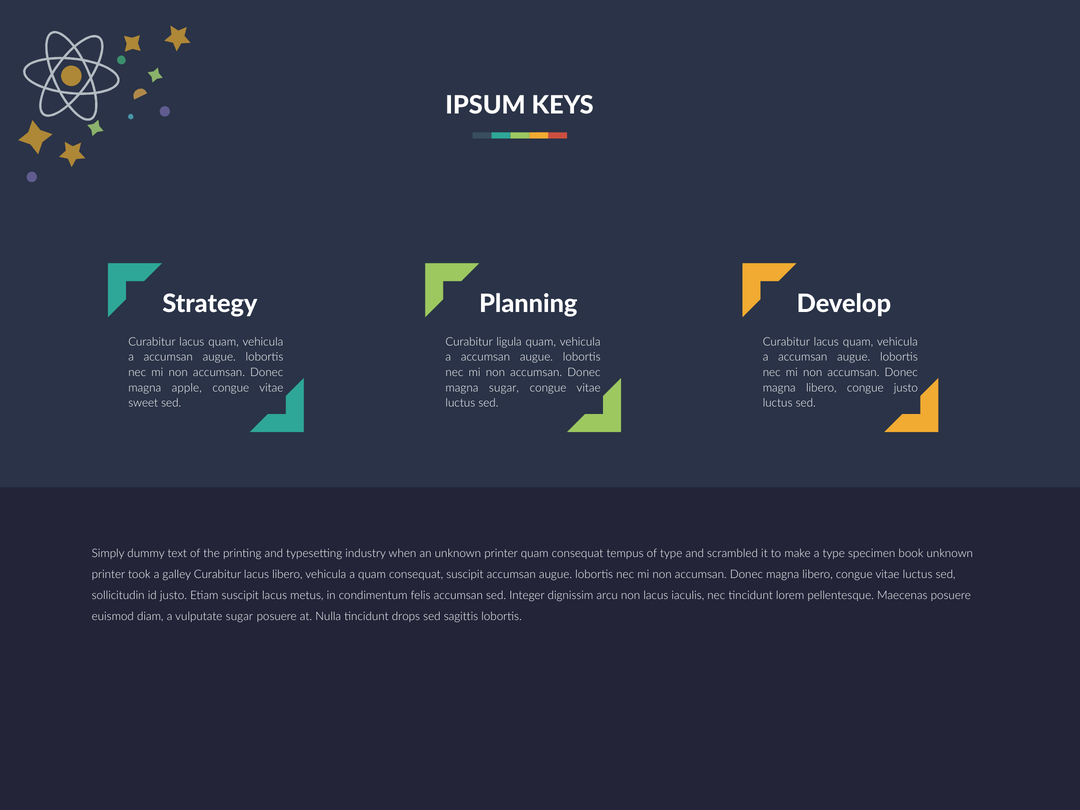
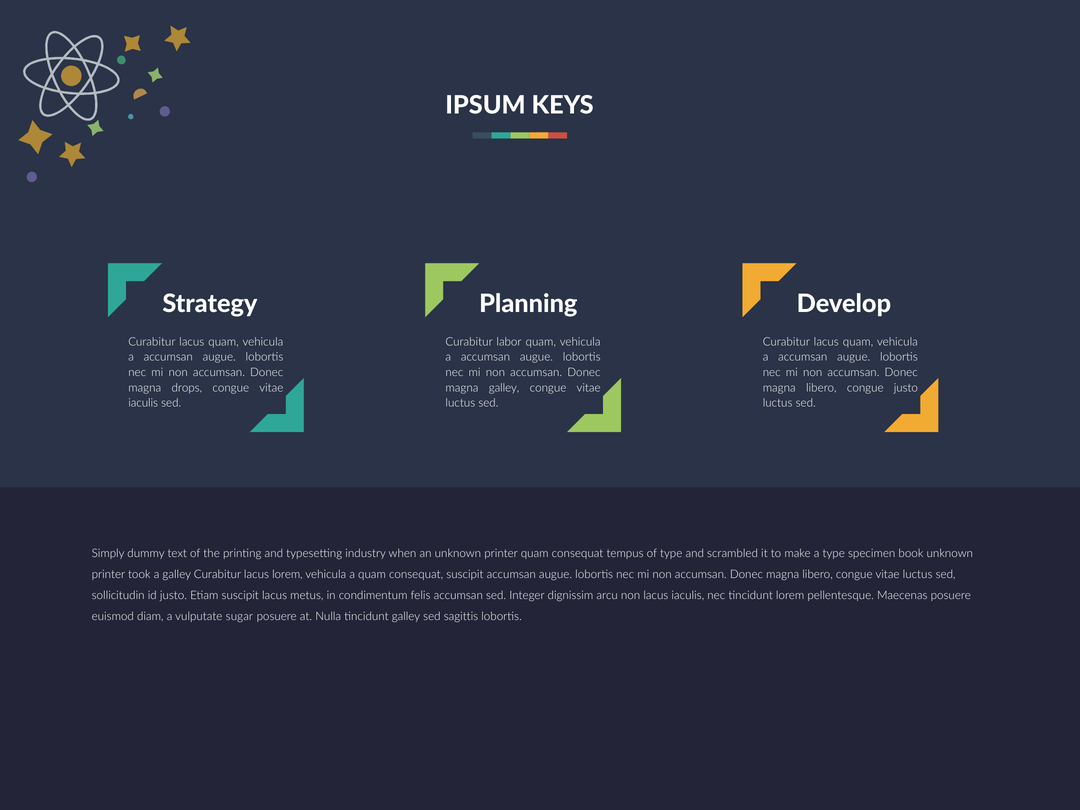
ligula: ligula -> labor (509, 342)
apple: apple -> drops (187, 388)
magna sugar: sugar -> galley (504, 388)
sweet: sweet -> iaculis (143, 403)
lacus libero: libero -> lorem (287, 574)
tincidunt drops: drops -> galley (406, 616)
